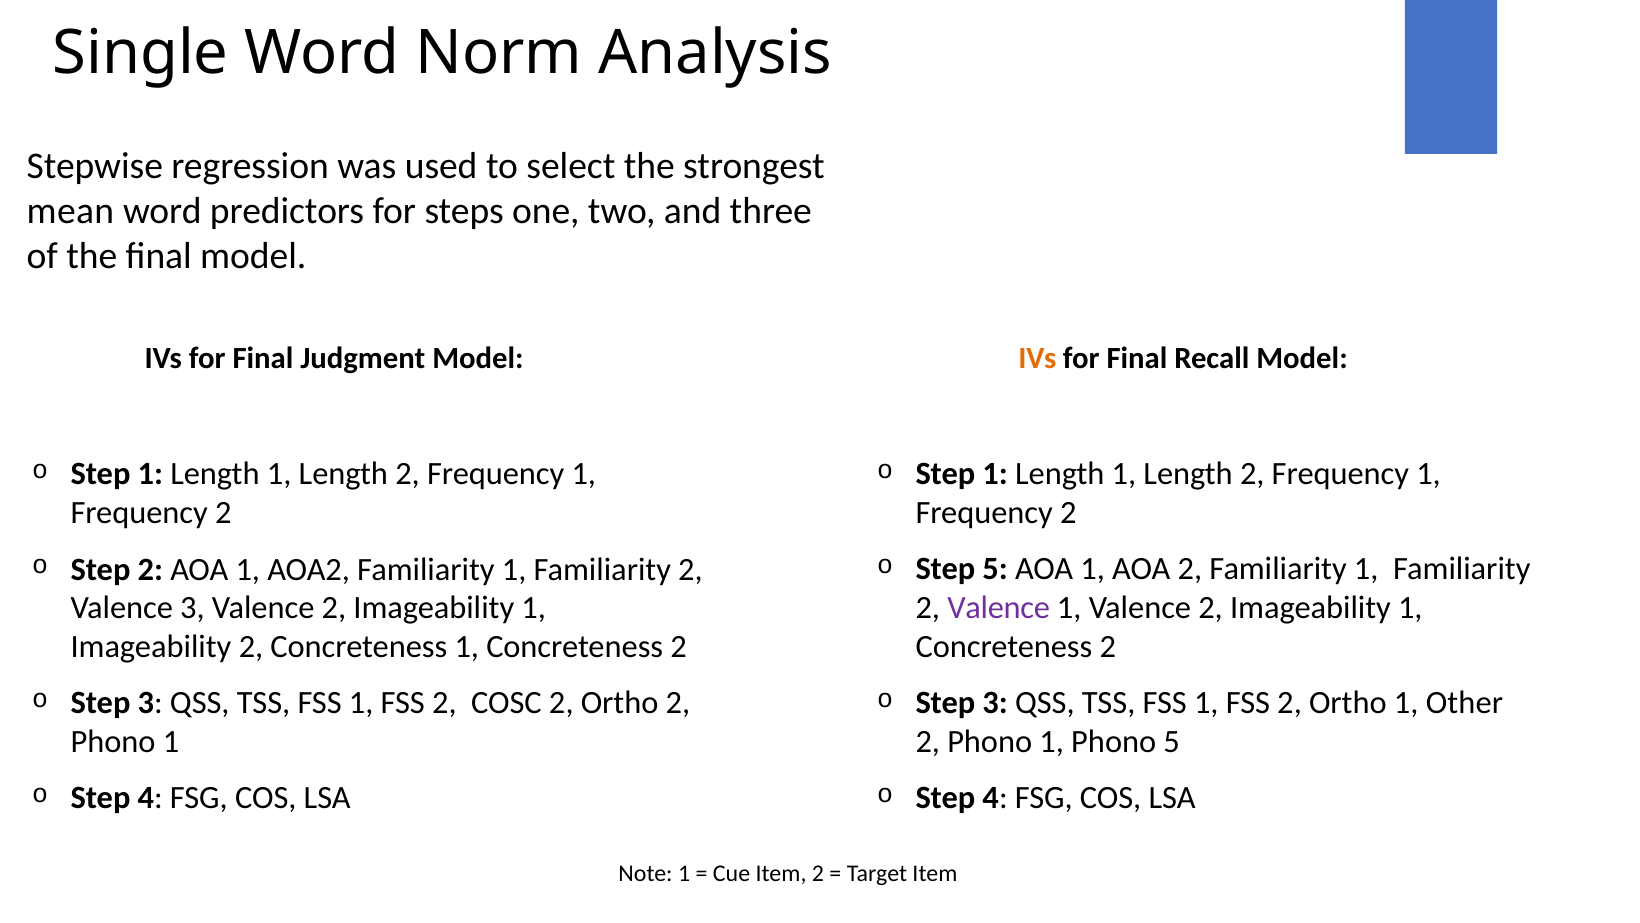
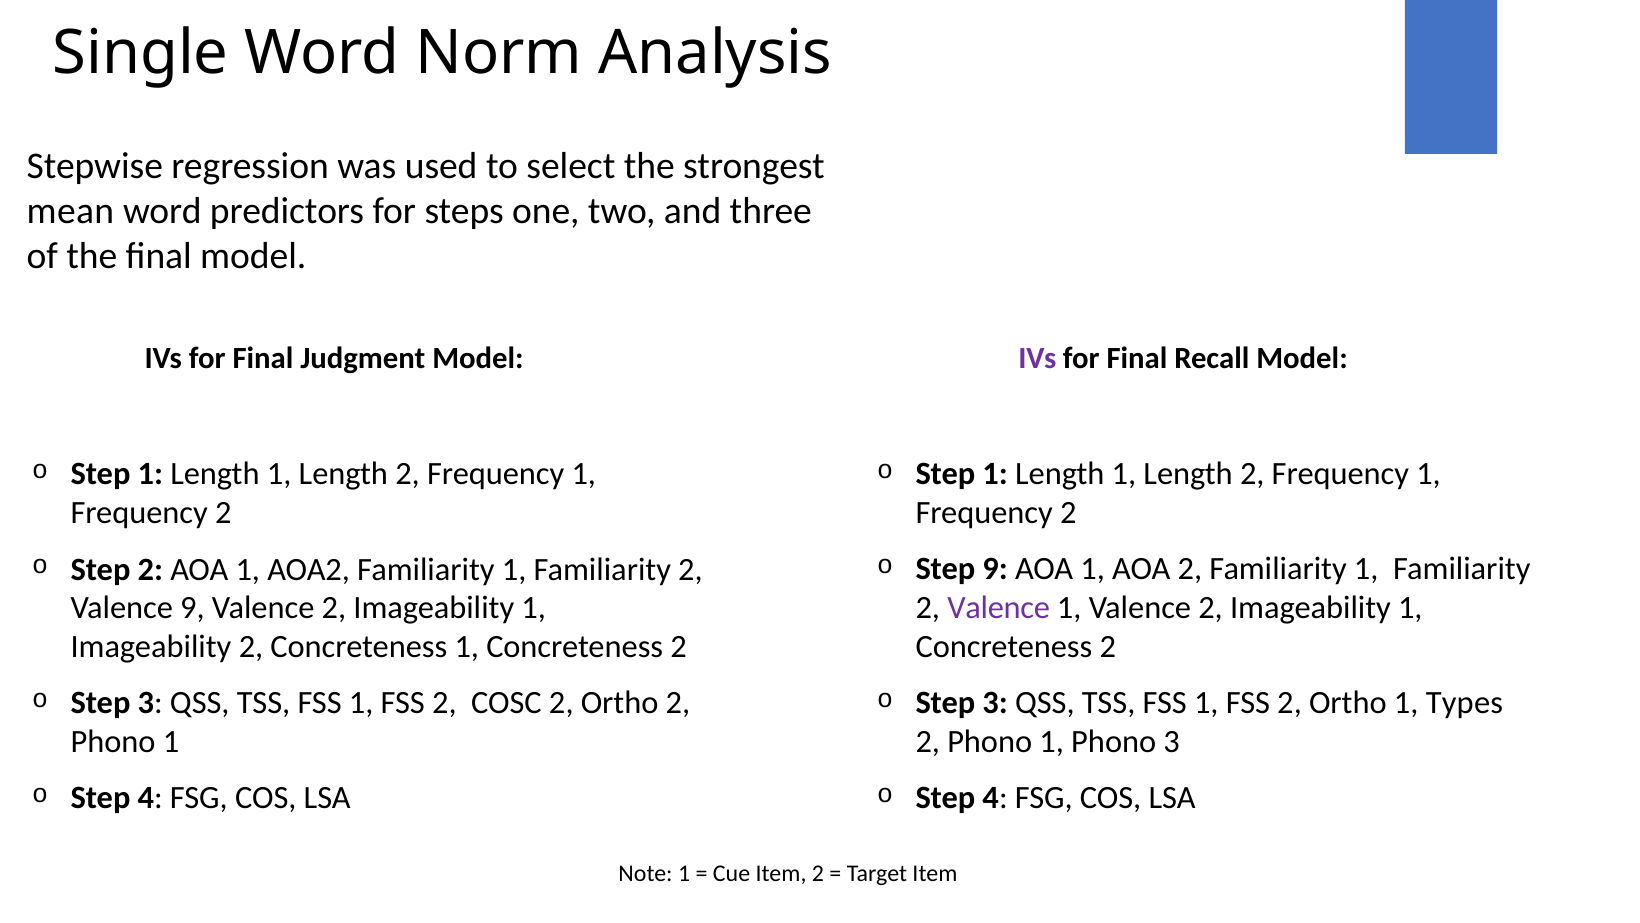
IVs colour: orange -> purple (1037, 358)
Step 5: 5 -> 9 (995, 569)
Valence 3: 3 -> 9 (192, 608)
Other: Other -> Types (1464, 703)
Phono 5: 5 -> 3 (1172, 742)
